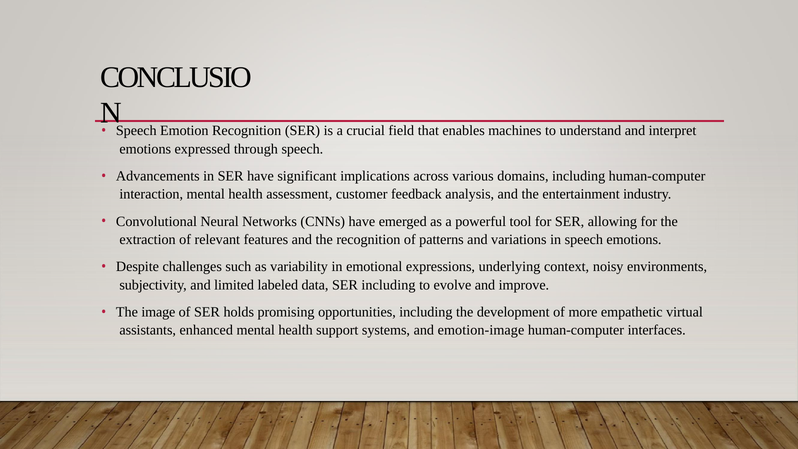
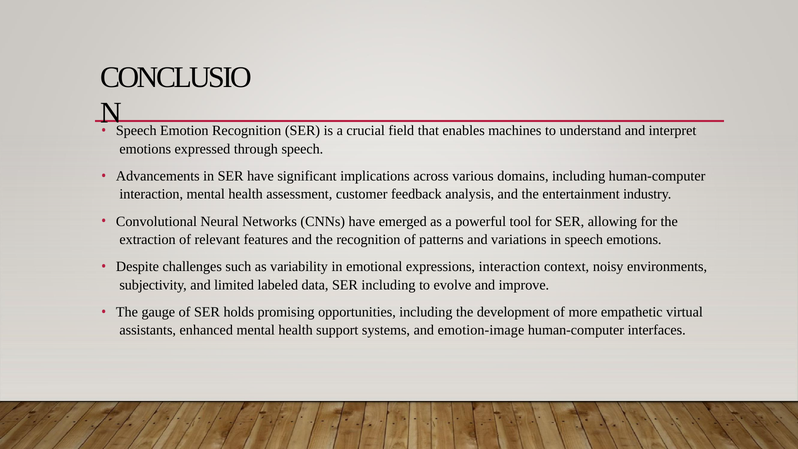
expressions underlying: underlying -> interaction (510, 267)
image: image -> gauge (158, 312)
